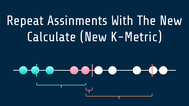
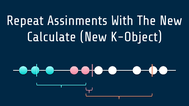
K-Metric: K-Metric -> K-Object (136, 37)
